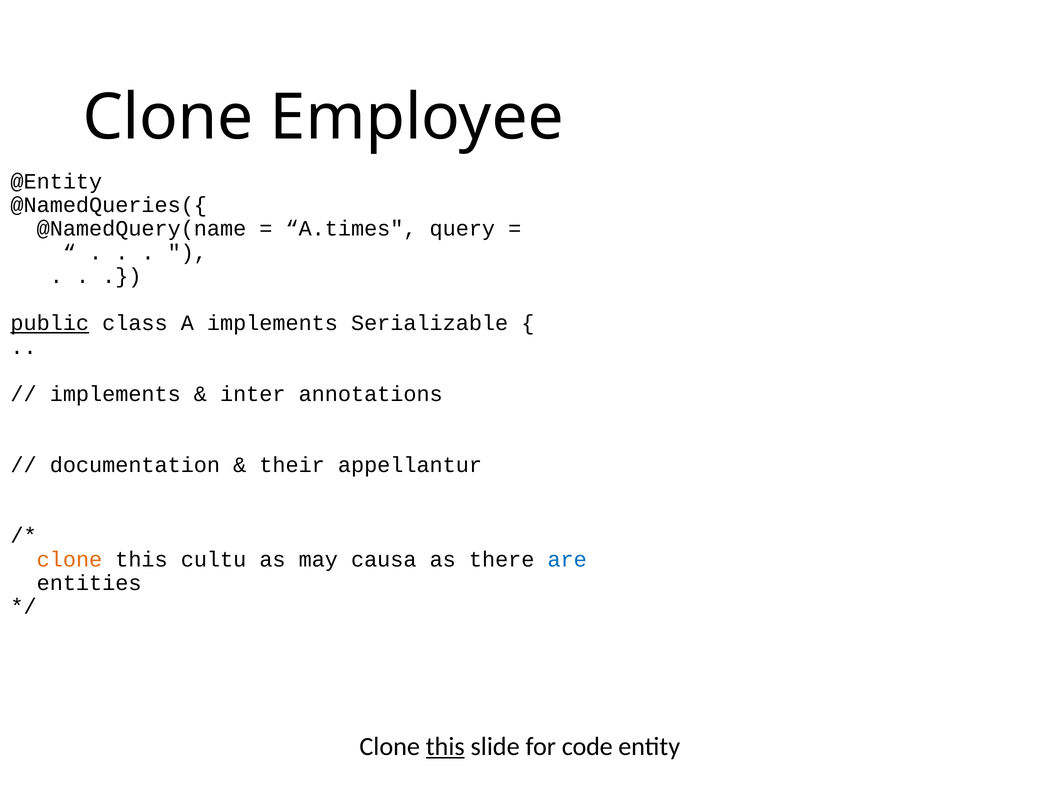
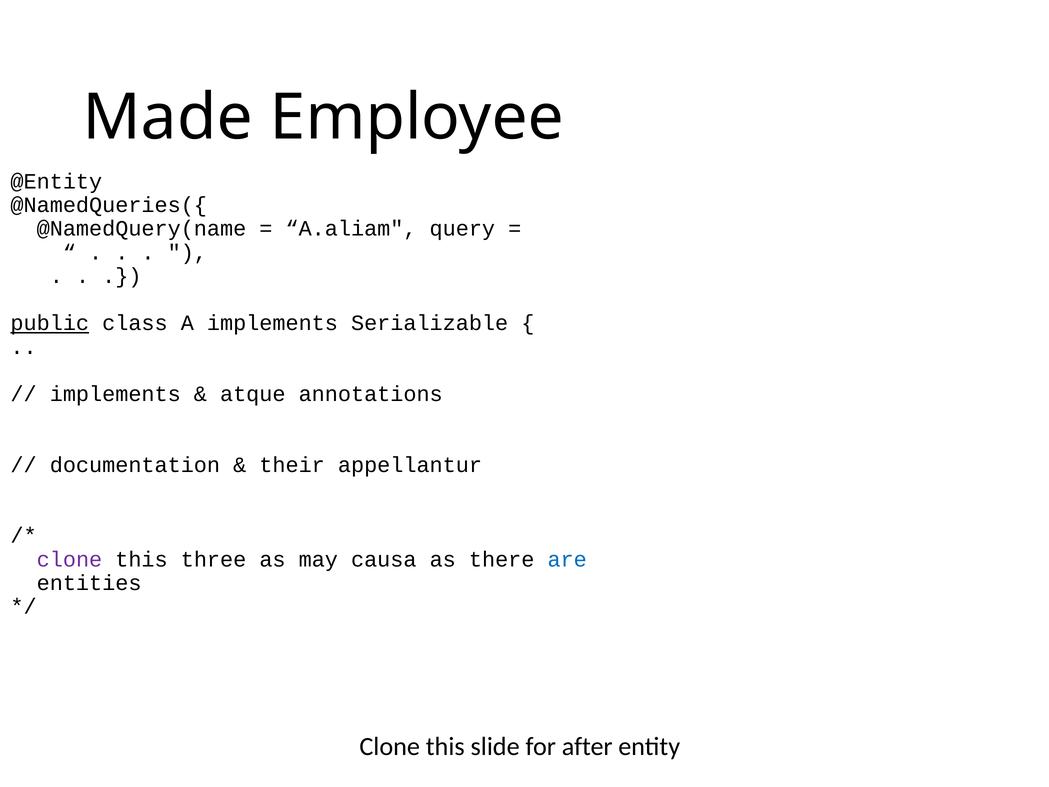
Clone: Clone -> Made (168, 117)
A.times: A.times -> A.aliam (351, 229)
inter: inter -> atque (253, 394)
clone colour: orange -> purple (69, 559)
cultu: cultu -> three (214, 559)
this underline: present -> none (445, 746)
code: code -> after (587, 746)
